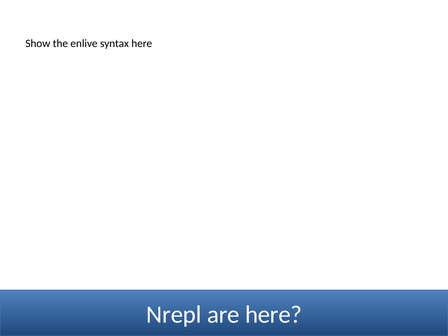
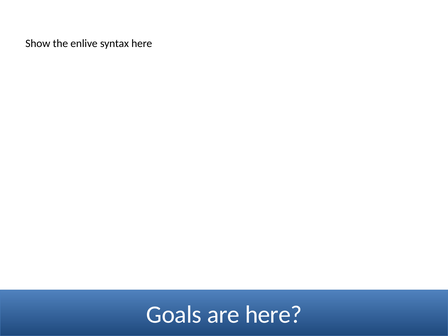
Nrepl: Nrepl -> Goals (174, 315)
